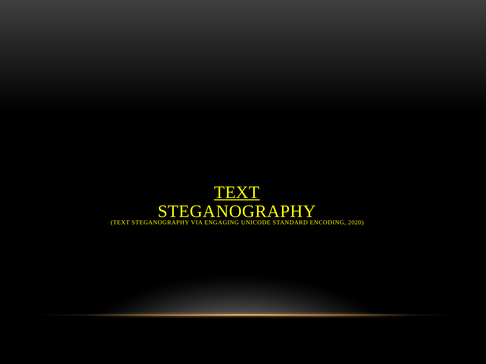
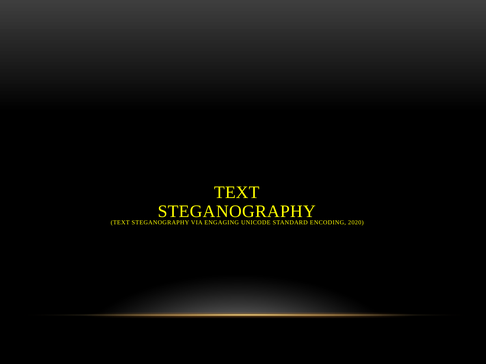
TEXT underline: present -> none (237, 193)
